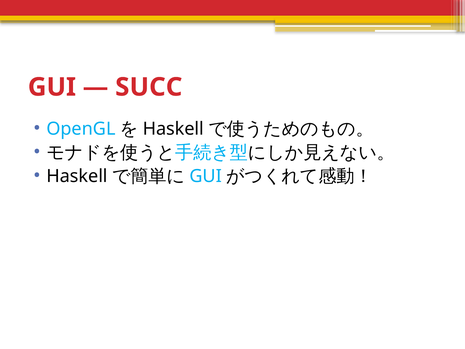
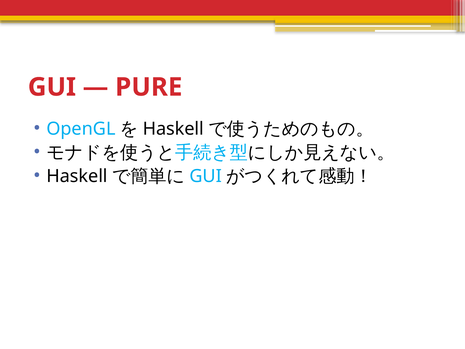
SUCC: SUCC -> PURE (149, 87)
